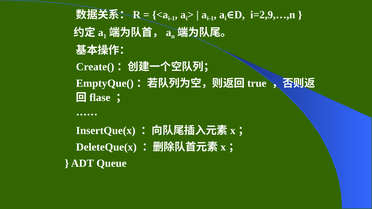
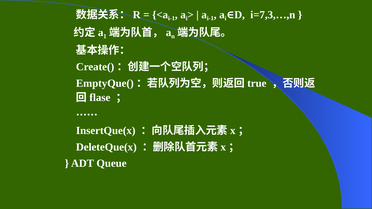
i=2,9,…,n: i=2,9,…,n -> i=7,3,…,n (273, 15)
